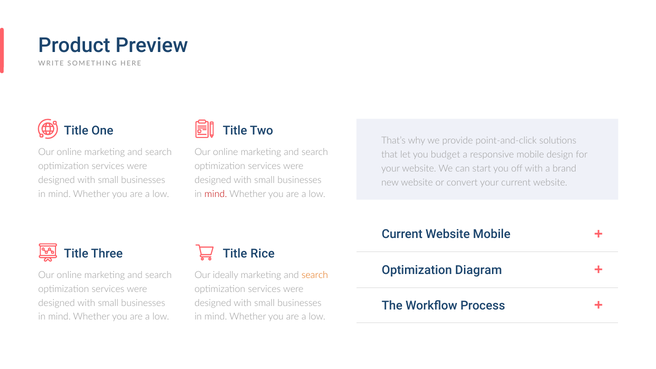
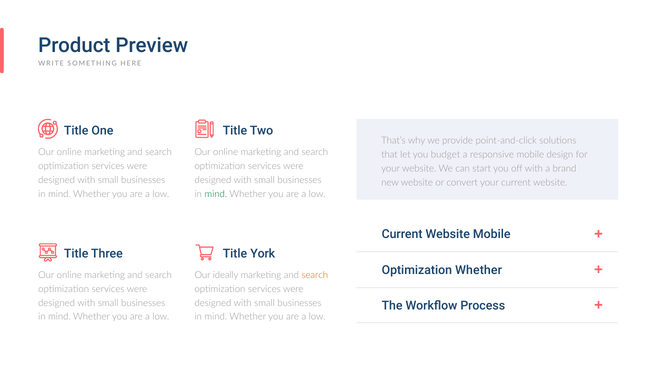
mind colour: red -> green (216, 194)
Rice: Rice -> York (263, 254)
Optimization Diagram: Diagram -> Whether (479, 270)
